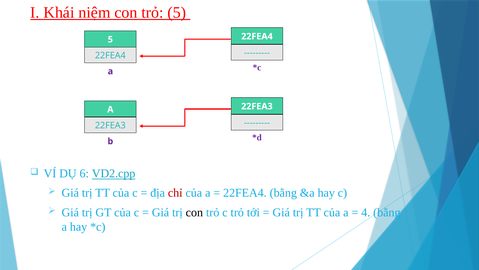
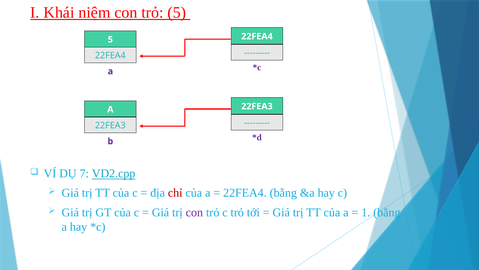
6: 6 -> 7 (84, 173)
con colour: black -> purple (194, 212)
4: 4 -> 1 (366, 212)
